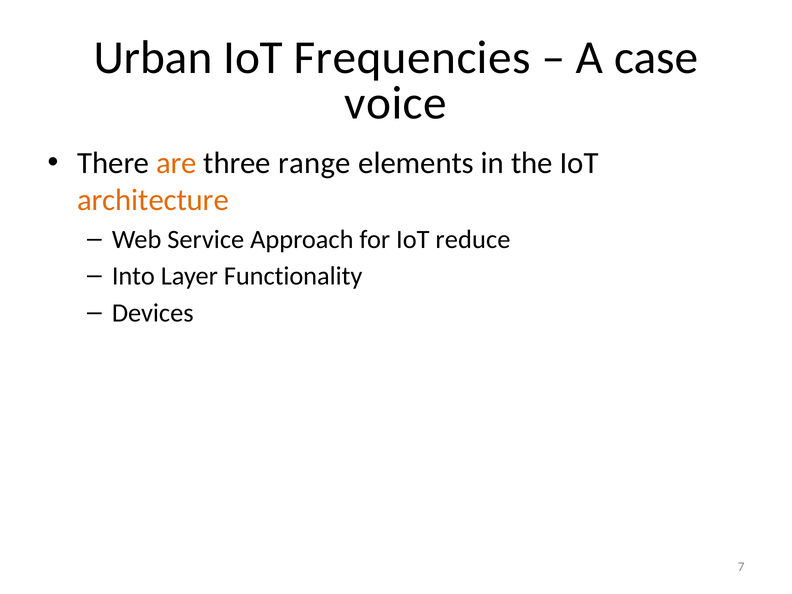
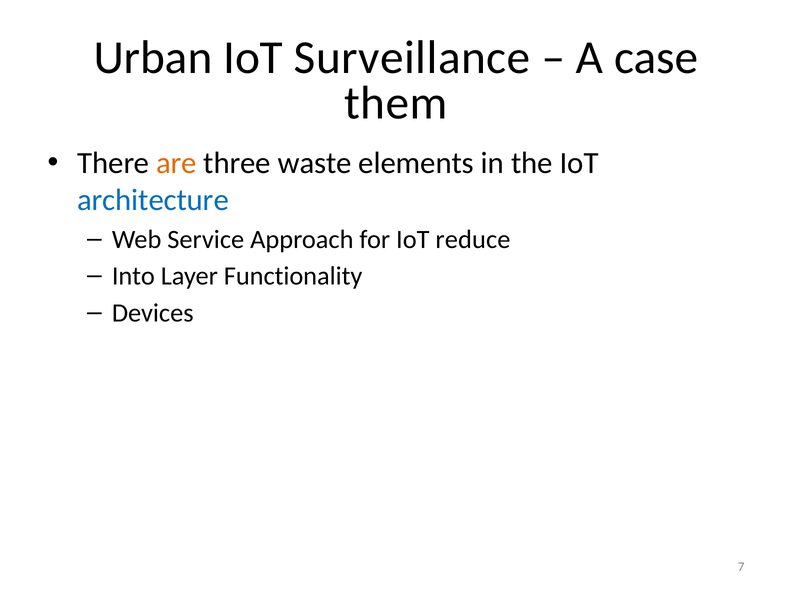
Frequencies: Frequencies -> Surveillance (412, 58)
voice: voice -> them (396, 103)
range: range -> waste (315, 163)
architecture colour: orange -> blue (153, 200)
